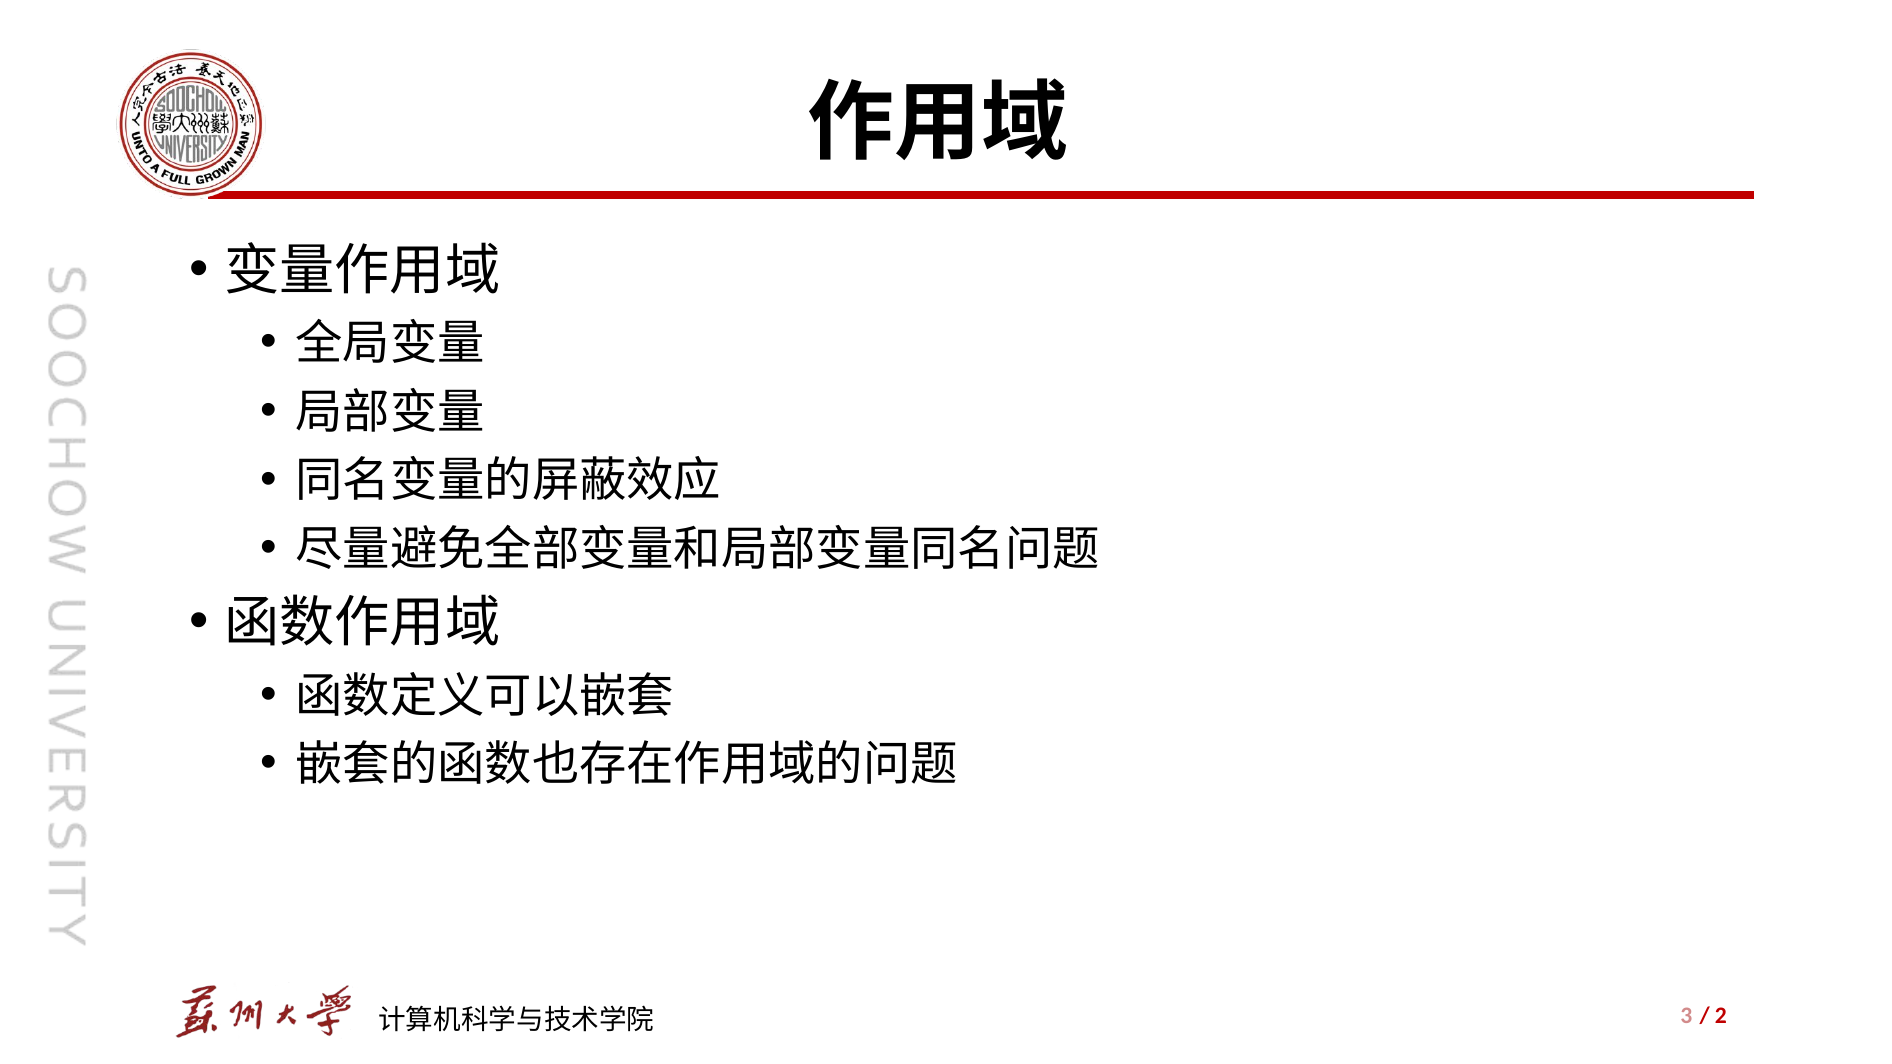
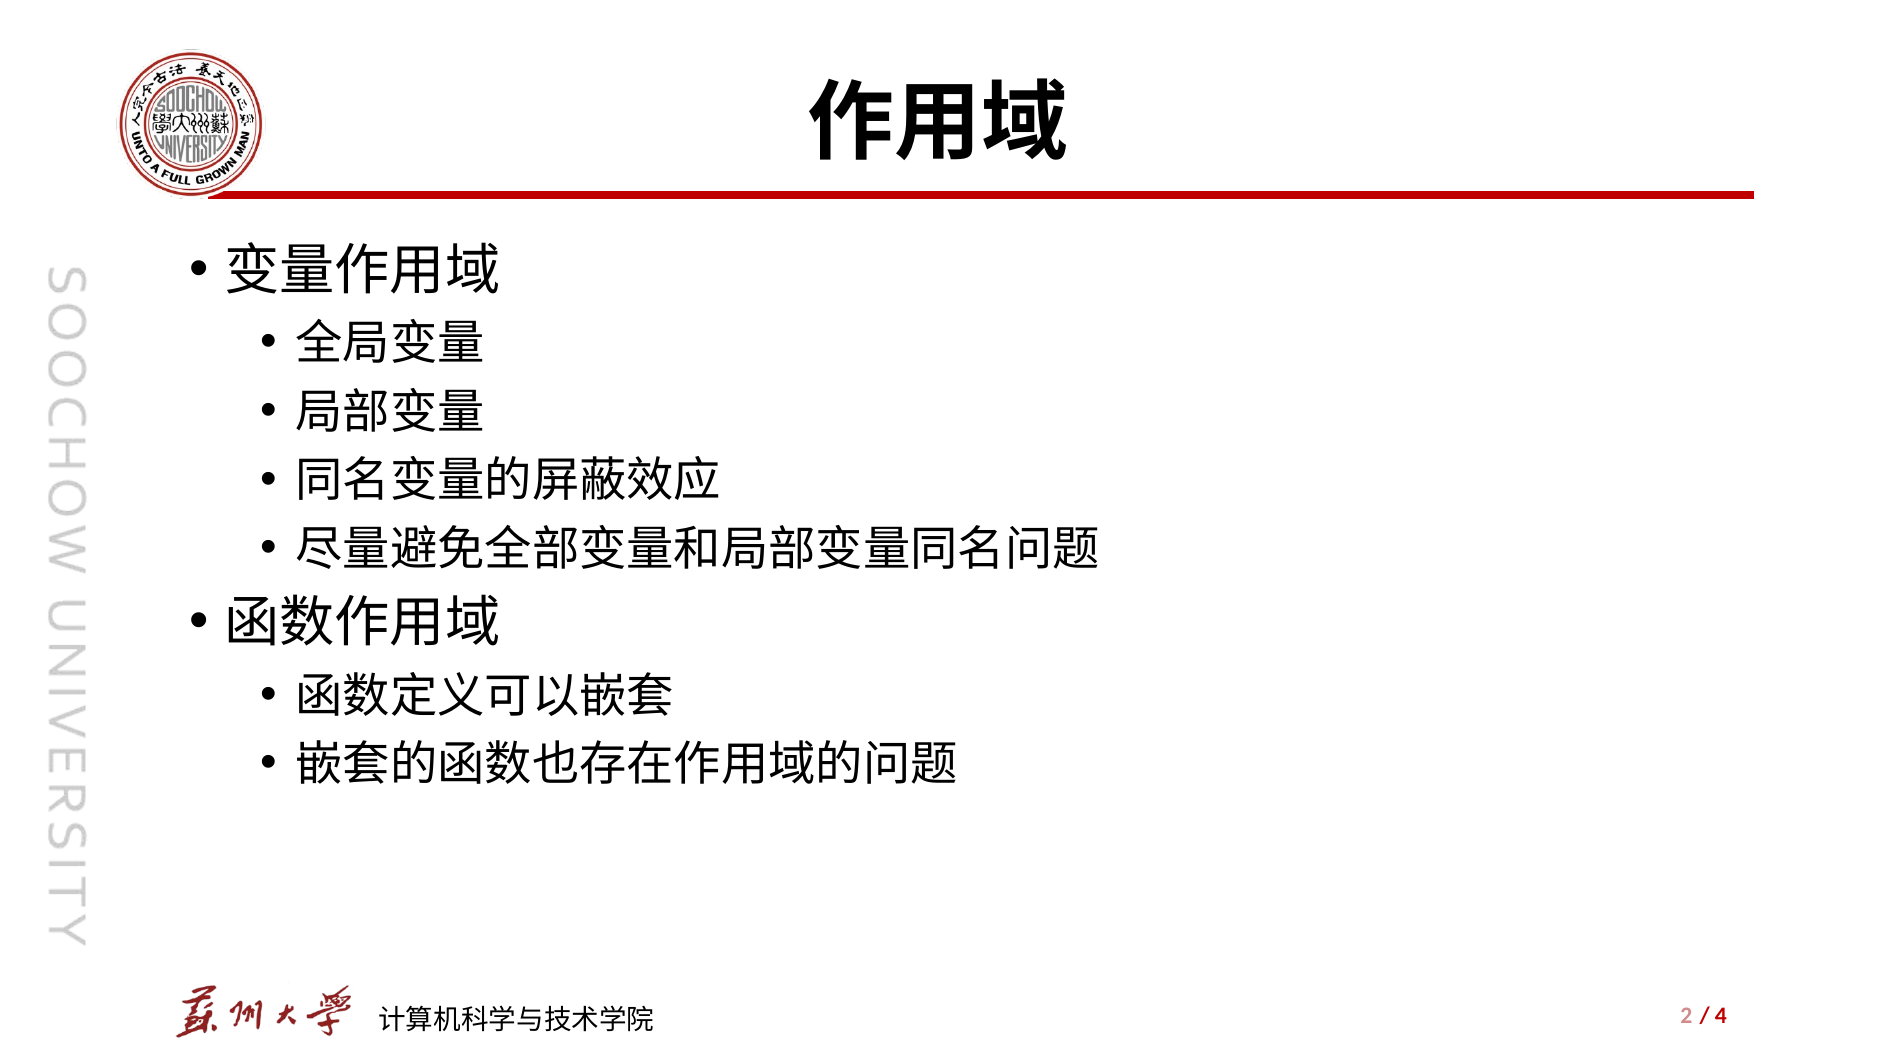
3: 3 -> 2 (1686, 1016)
2: 2 -> 4 (1721, 1016)
